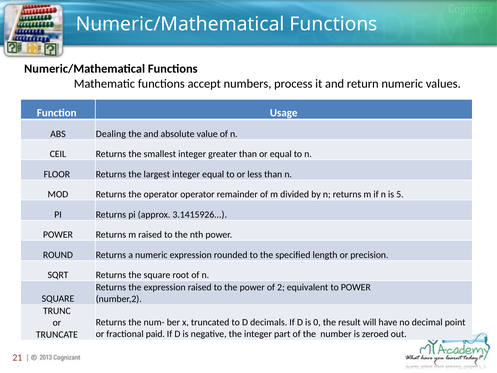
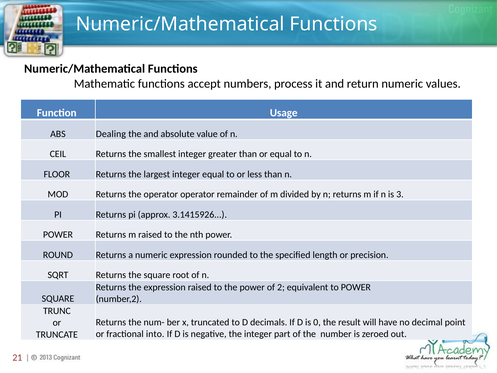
5: 5 -> 3 (400, 194)
paid: paid -> into (155, 334)
